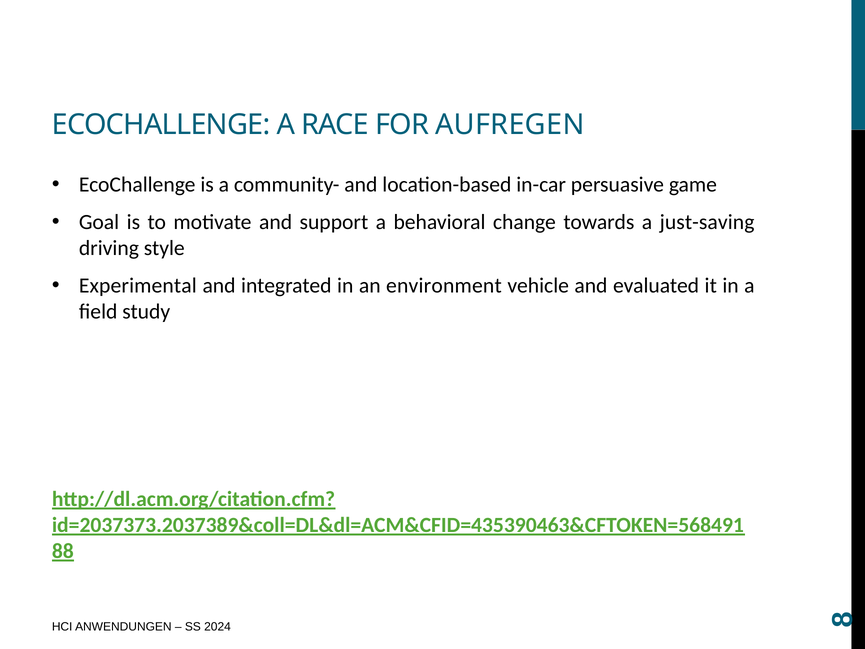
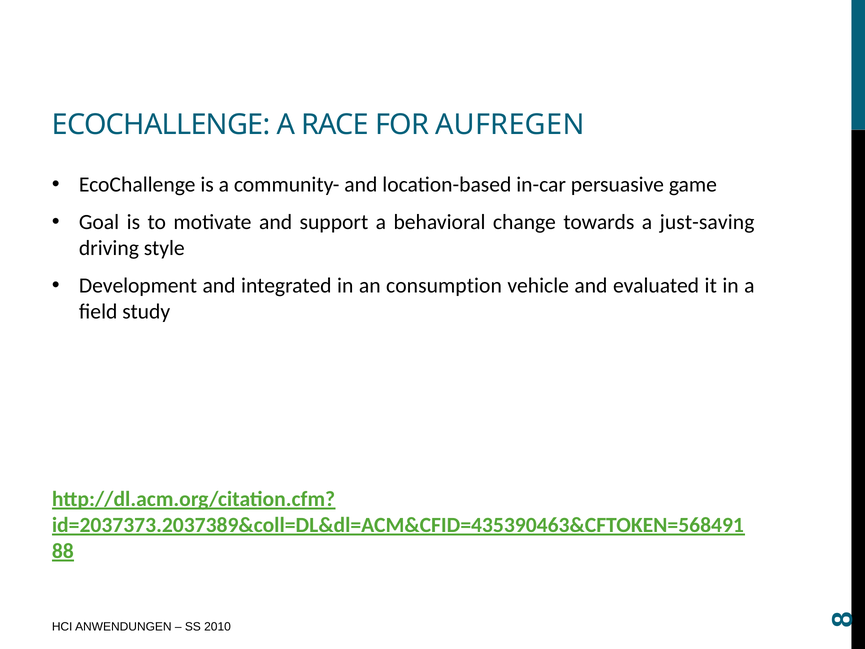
Experimental: Experimental -> Development (138, 286)
environment: environment -> consumption (444, 286)
2024: 2024 -> 2010 (218, 627)
